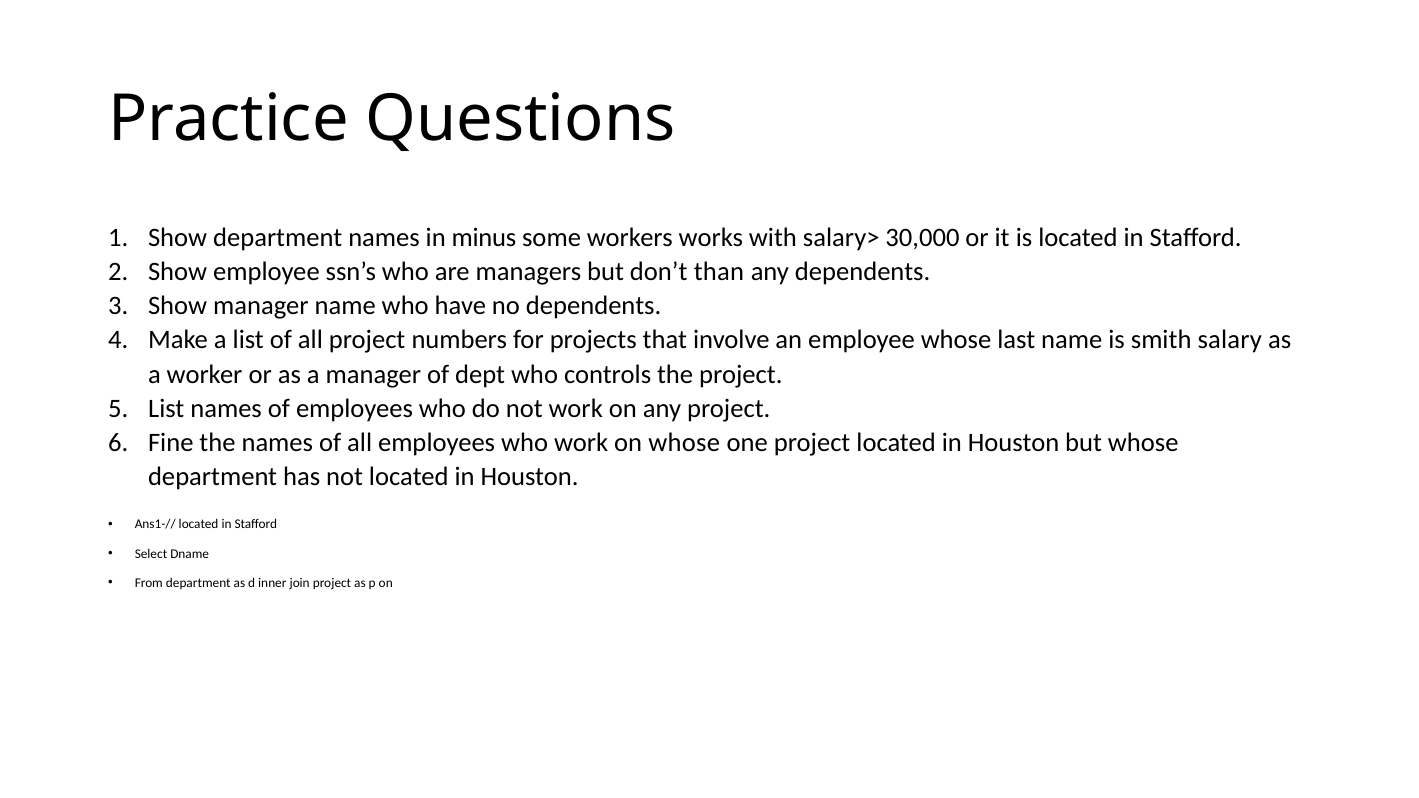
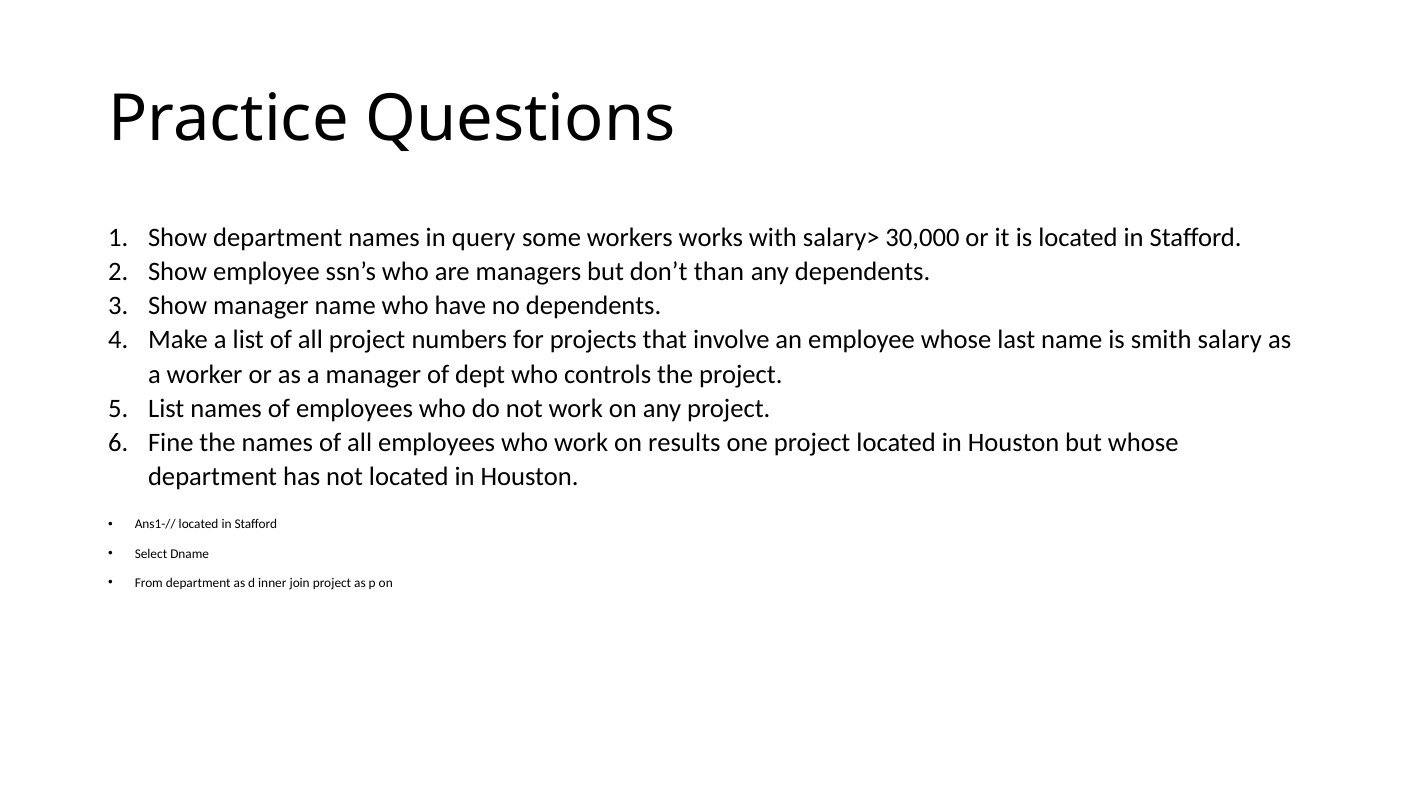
minus: minus -> query (484, 238)
on whose: whose -> results (684, 443)
